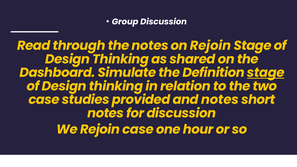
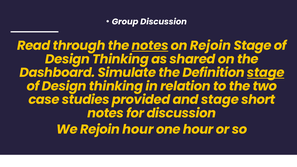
notes underline: none -> present (150, 46)
and notes: notes -> stage (220, 100)
Rejoin case: case -> hour (138, 129)
